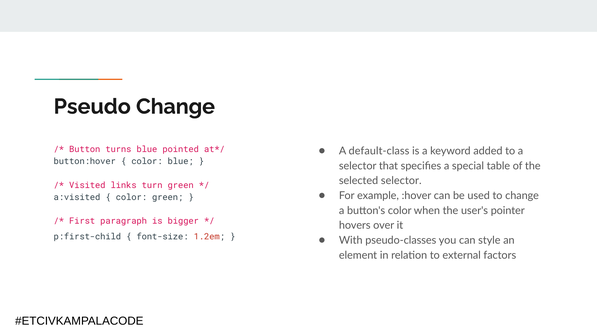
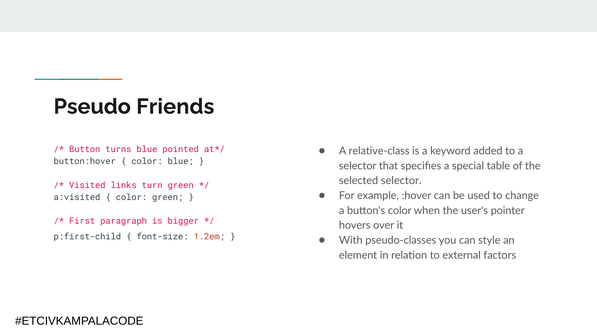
Pseudo Change: Change -> Friends (175, 107)
default-class: default-class -> relative-class (379, 151)
